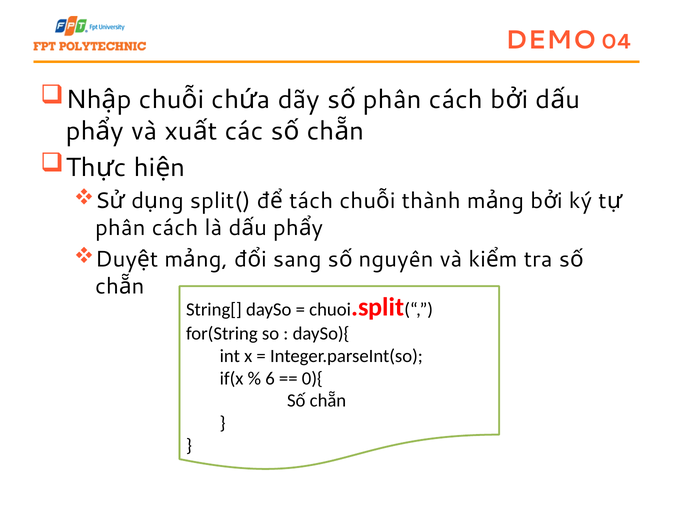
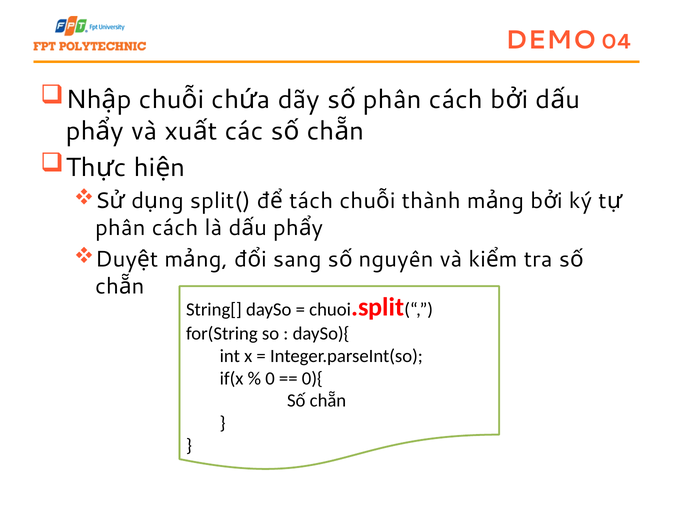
6: 6 -> 0 (270, 378)
